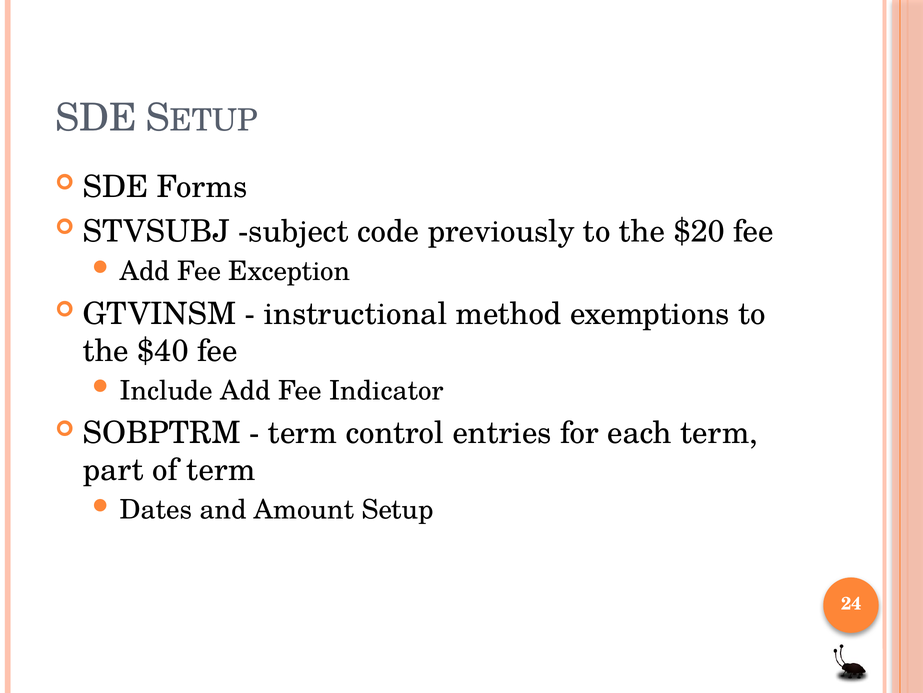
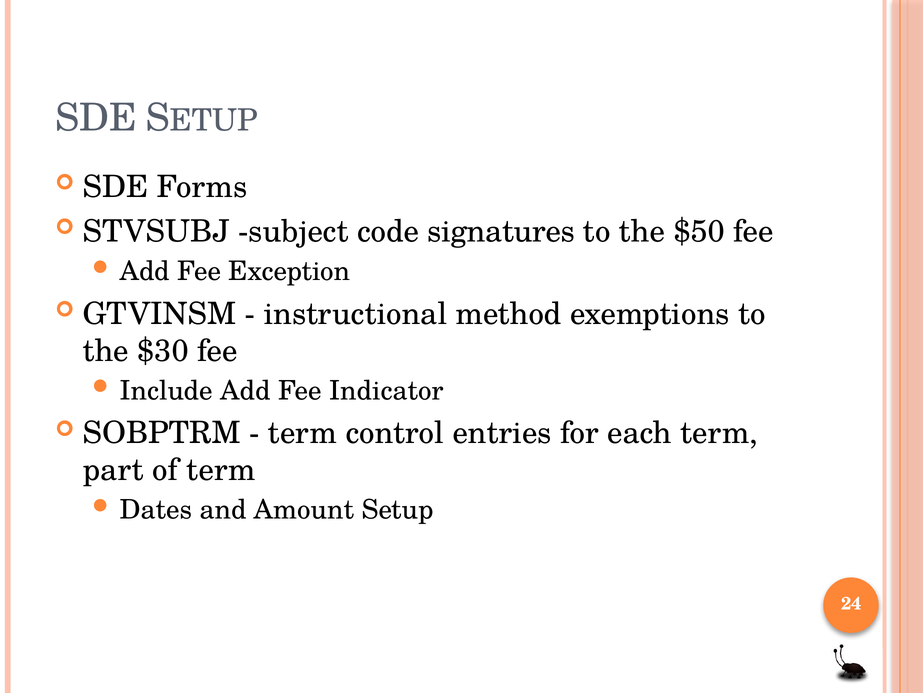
previously: previously -> signatures (501, 231)
$20: $20 -> $50 (699, 231)
$40: $40 -> $30 (163, 351)
